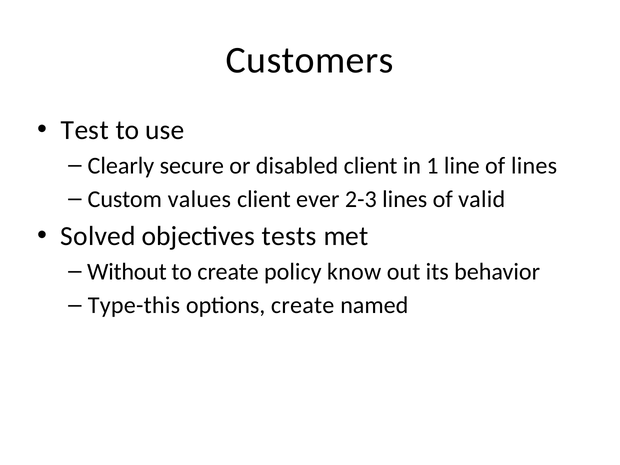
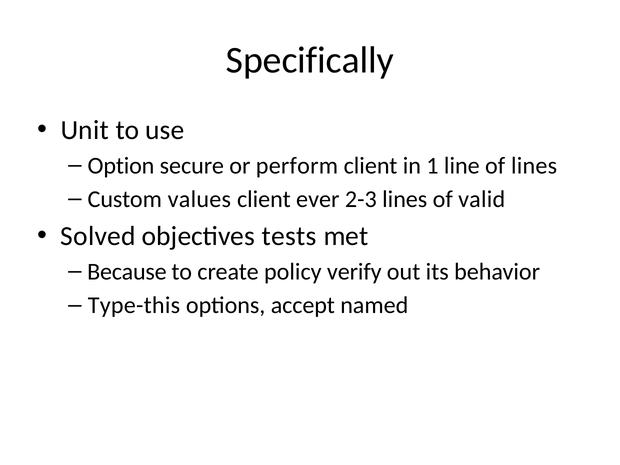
Customers: Customers -> Specifically (310, 60)
Test: Test -> Unit (85, 130)
Clearly: Clearly -> Option (121, 166)
disabled: disabled -> perform (297, 166)
Without: Without -> Because (127, 272)
know: know -> verify (354, 272)
options create: create -> accept (303, 305)
